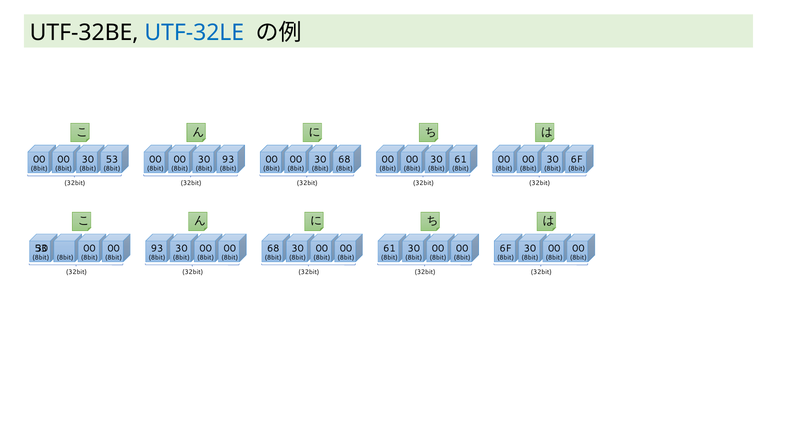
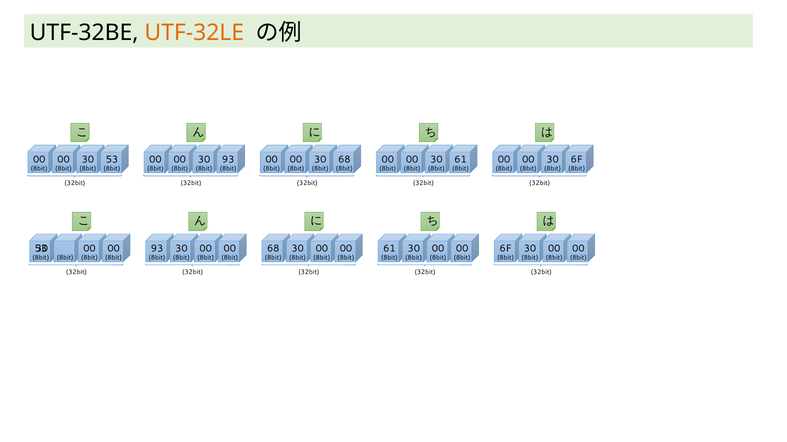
UTF-32LE colour: blue -> orange (194, 33)
